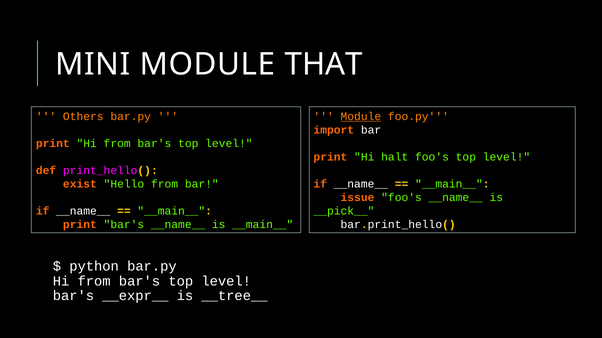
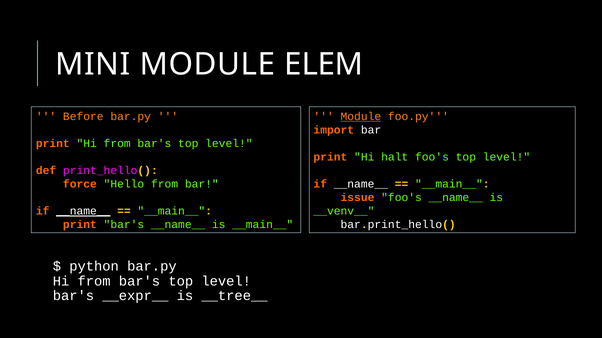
THAT: THAT -> ELEM (324, 65)
Others: Others -> Before (83, 117)
exist: exist -> force (80, 184)
__name__ underline: none -> present (83, 212)
__pick__: __pick__ -> __venv__ (344, 212)
